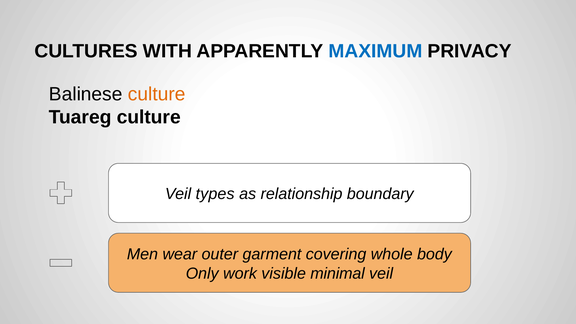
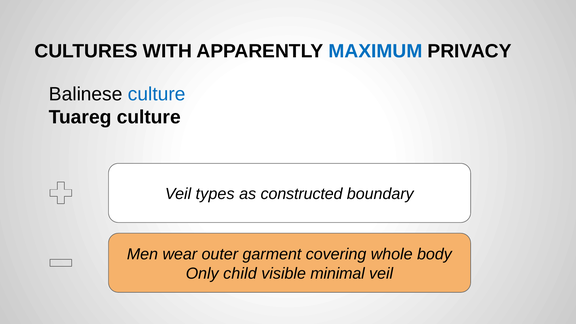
culture colour: orange -> blue (157, 94)
relationship: relationship -> constructed (302, 194)
work: work -> child (240, 273)
